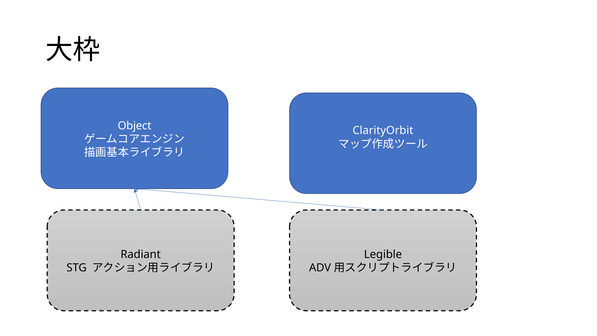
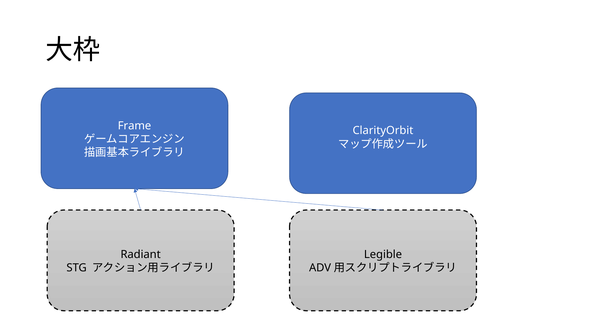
Object: Object -> Frame (134, 126)
